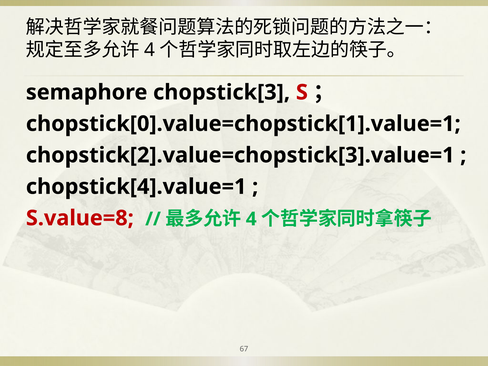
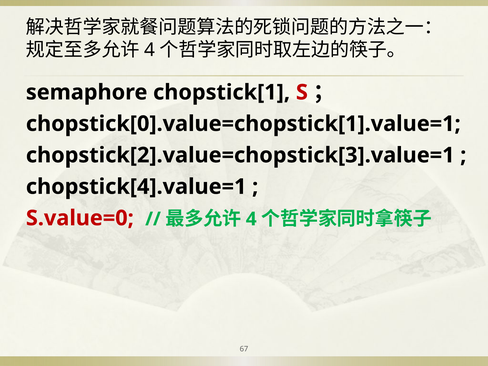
chopstick[3: chopstick[3 -> chopstick[1 (222, 92)
S.value=8: S.value=8 -> S.value=0 (80, 218)
